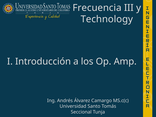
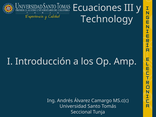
Frecuencia: Frecuencia -> Ecuaciones (97, 8)
